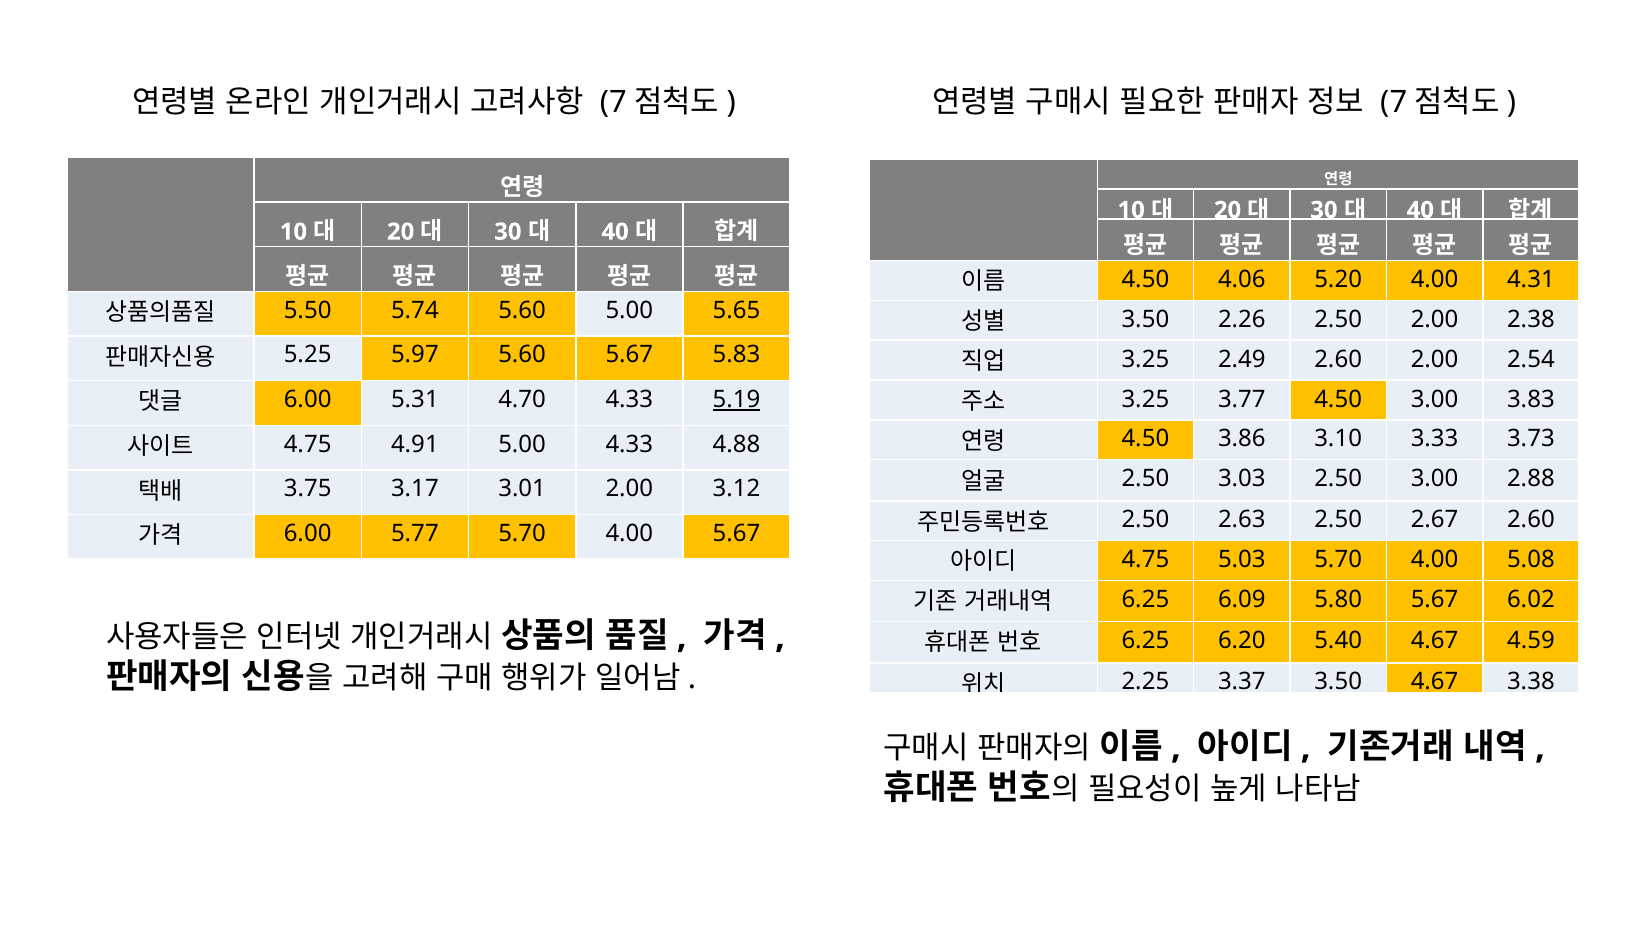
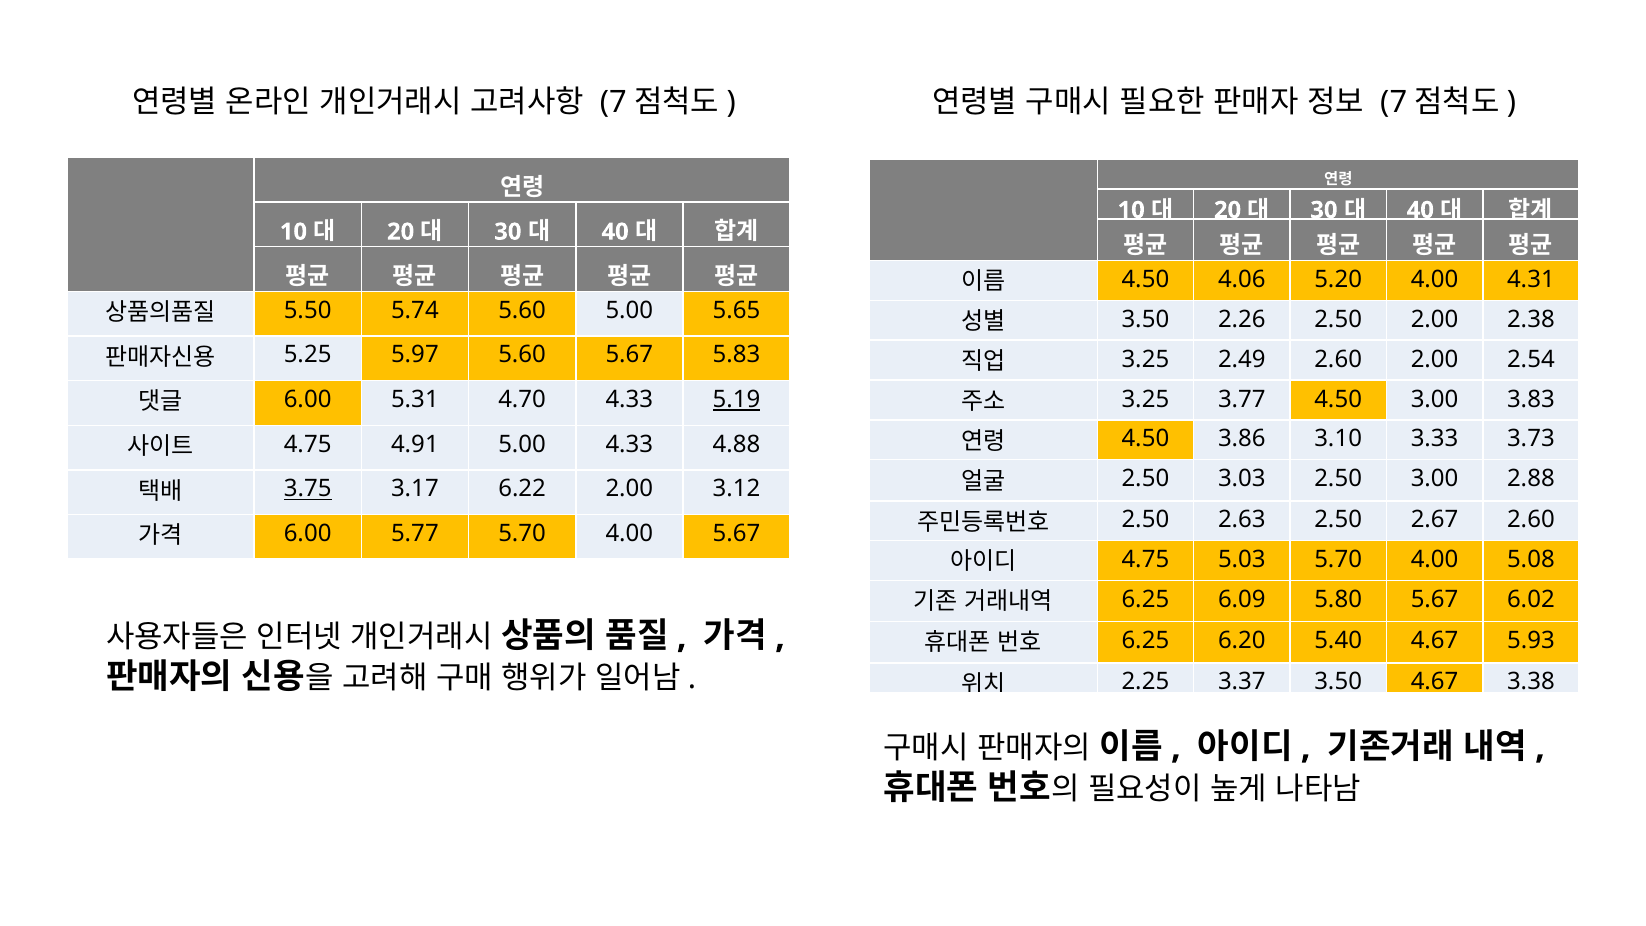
3.75 underline: none -> present (308, 489)
3.01: 3.01 -> 6.22 (522, 489)
4.59: 4.59 -> 5.93 (1531, 641)
